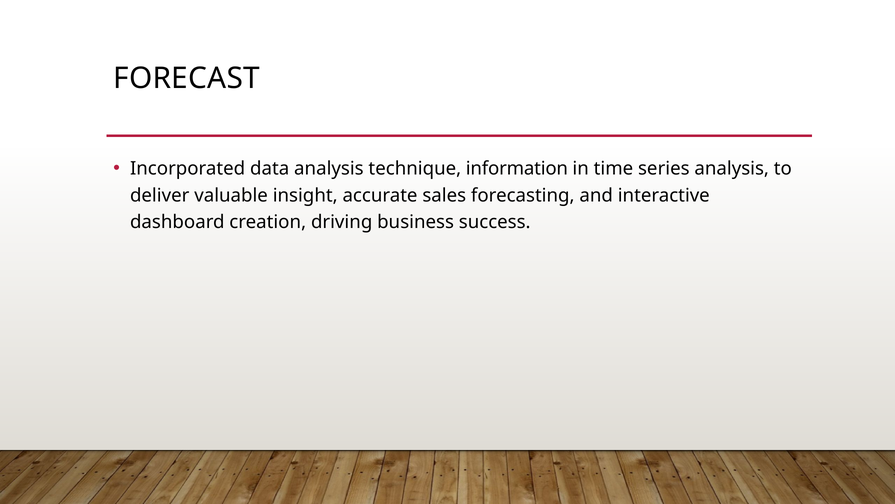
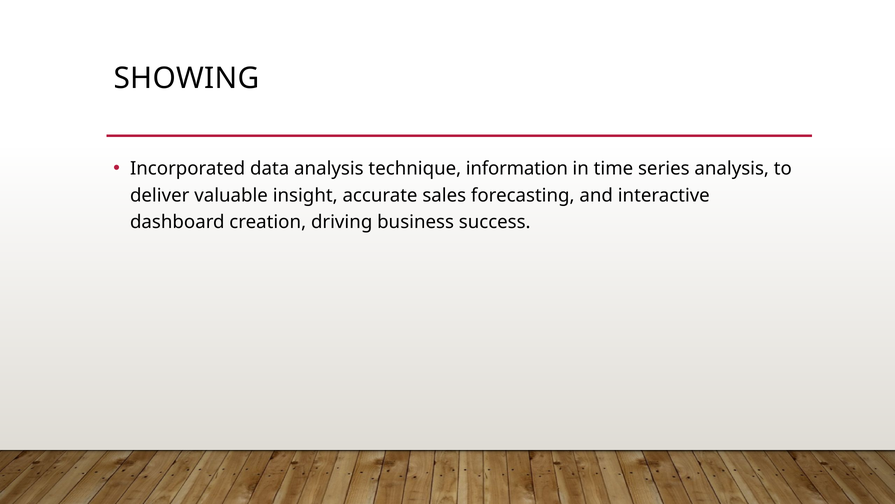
FORECAST: FORECAST -> SHOWING (187, 78)
